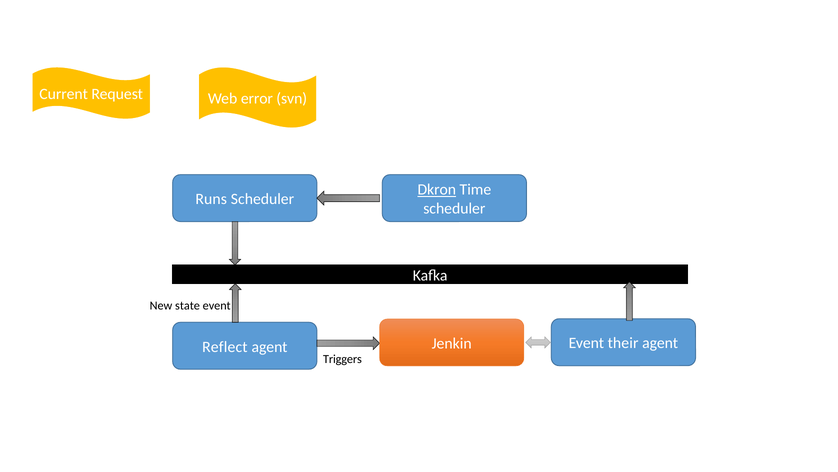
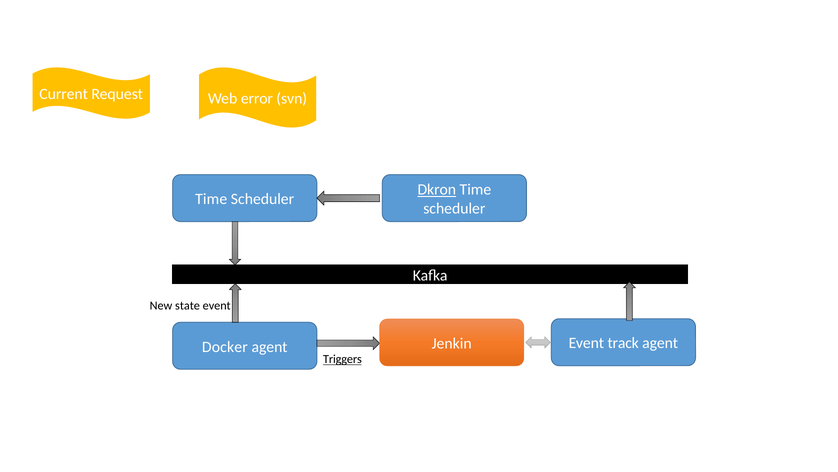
Runs: Runs -> Time (211, 199)
their: their -> track (623, 343)
Reflect: Reflect -> Docker (225, 346)
Triggers underline: none -> present (342, 359)
